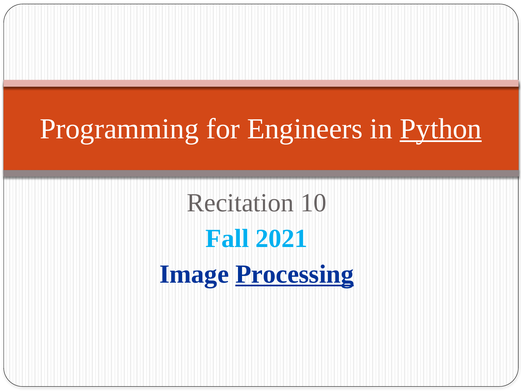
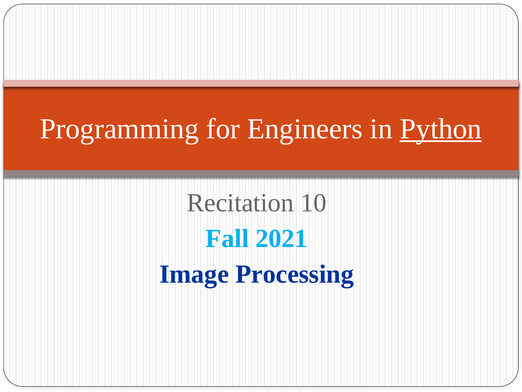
Processing underline: present -> none (295, 274)
